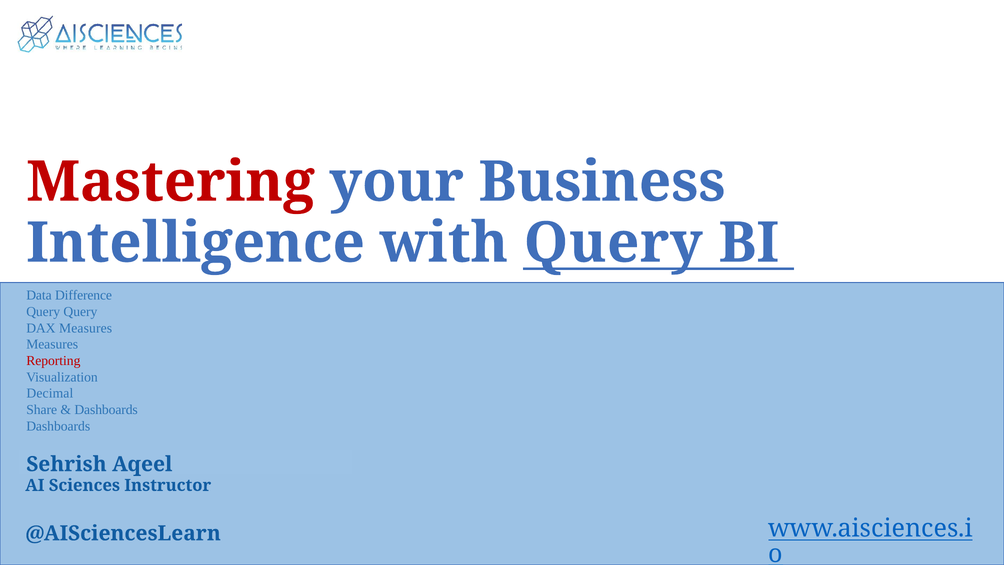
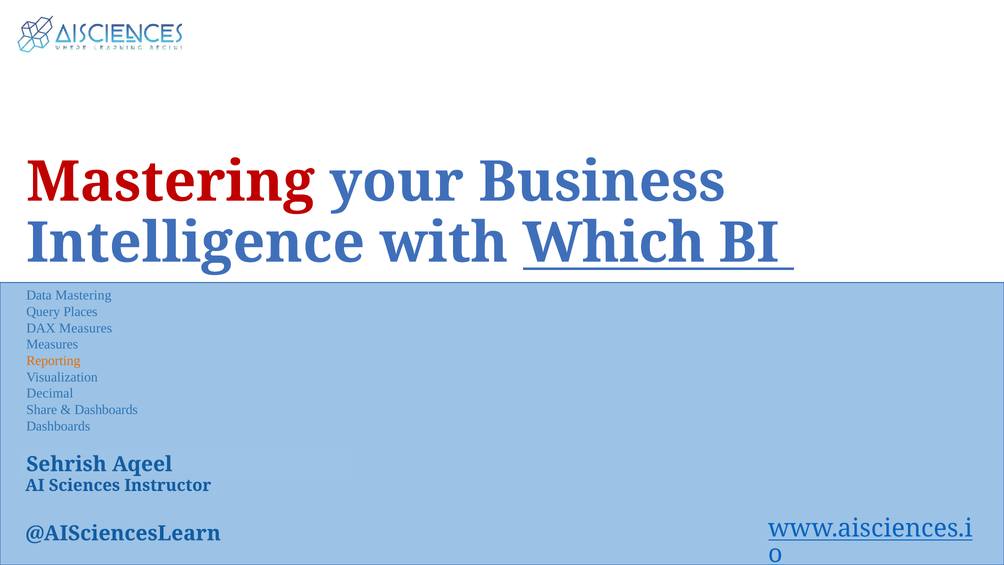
with Query: Query -> Which (614, 243)
Data Difference: Difference -> Mastering (83, 295)
Query Query: Query -> Places (80, 312)
Reporting colour: red -> orange (53, 361)
